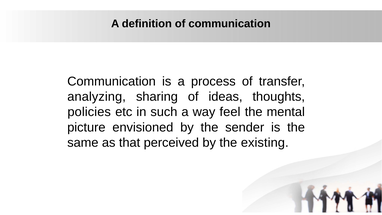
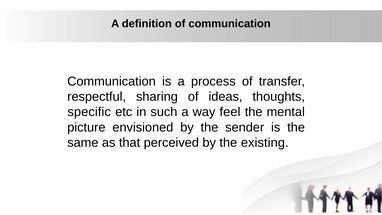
analyzing: analyzing -> respectful (97, 97)
policies: policies -> specific (89, 112)
